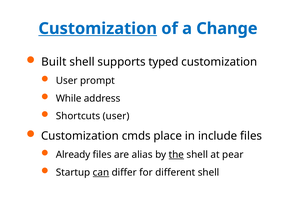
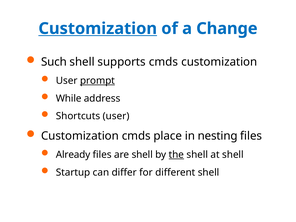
Built: Built -> Such (54, 62)
supports typed: typed -> cmds (163, 62)
prompt underline: none -> present (97, 81)
include: include -> nesting (218, 136)
are alias: alias -> shell (142, 155)
at pear: pear -> shell (233, 155)
can underline: present -> none (101, 172)
